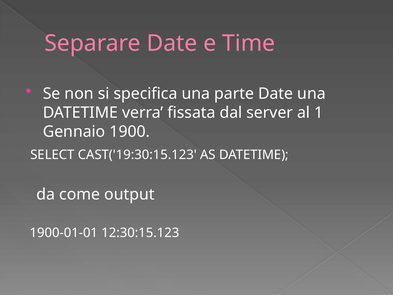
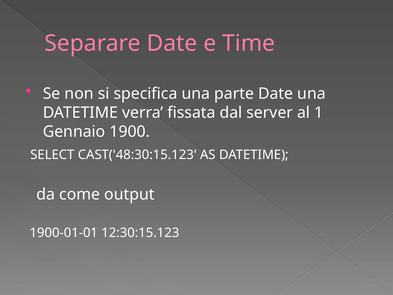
CAST('19:30:15.123: CAST('19:30:15.123 -> CAST('48:30:15.123 (137, 155)
